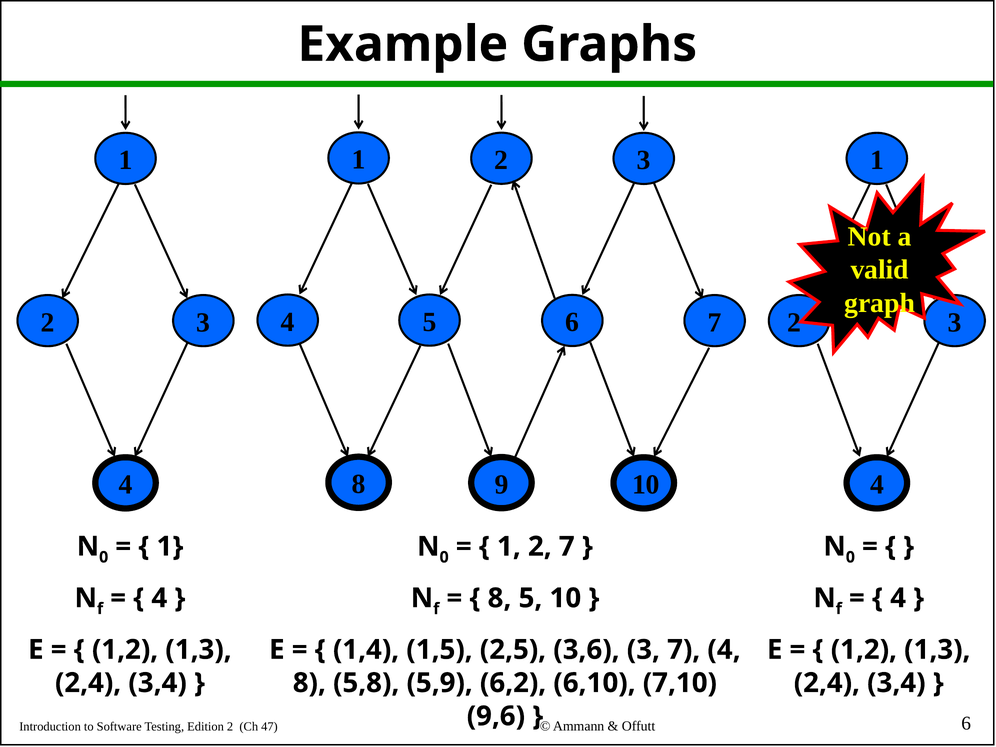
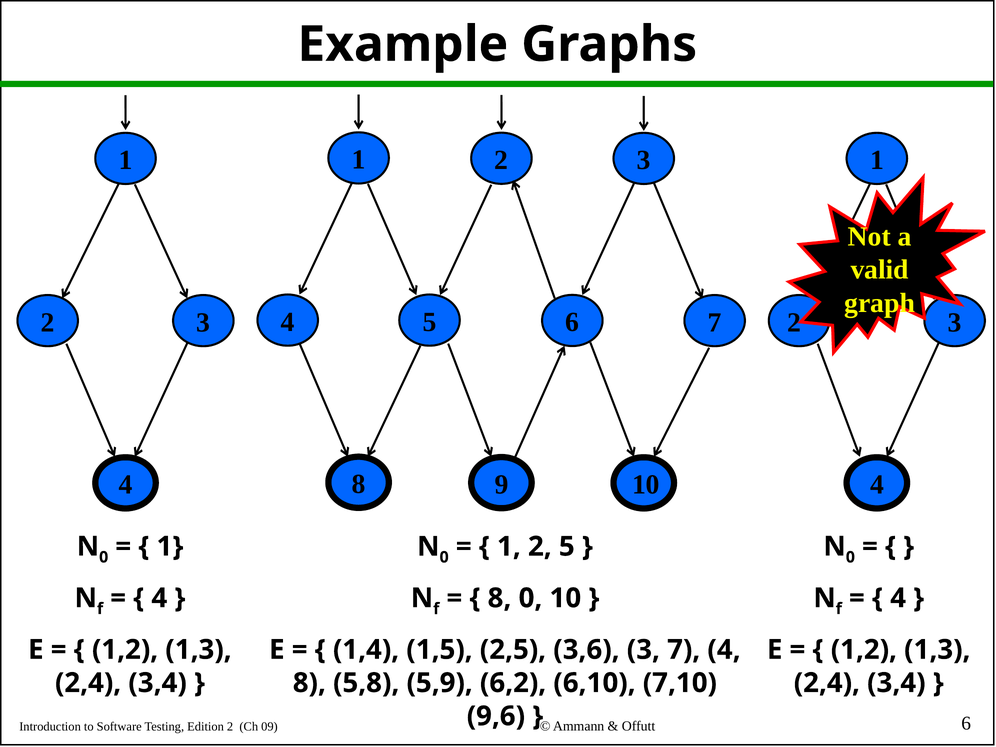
2 7: 7 -> 5 (567, 547)
8 5: 5 -> 0 (530, 598)
47: 47 -> 09 (269, 727)
